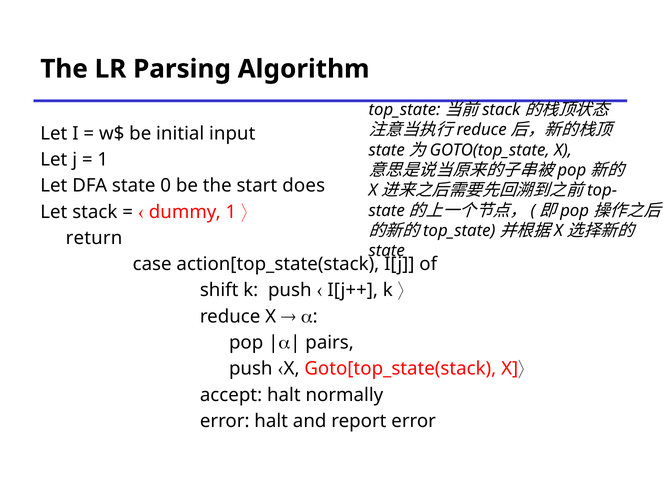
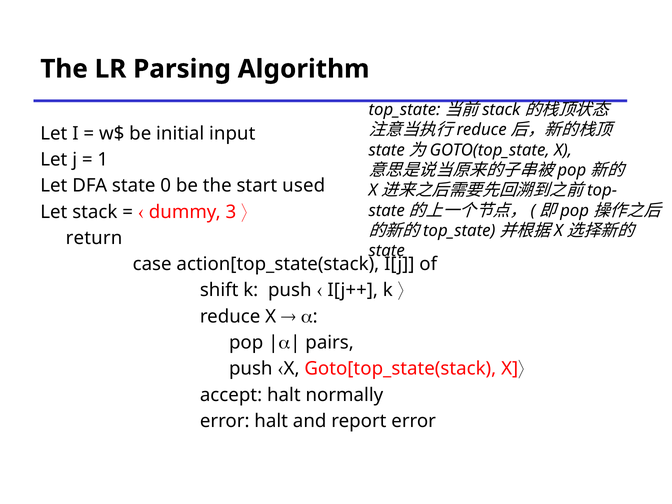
does: does -> used (304, 186)
dummy 1: 1 -> 3 (231, 212)
